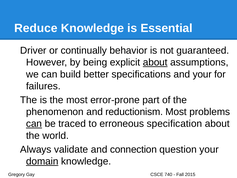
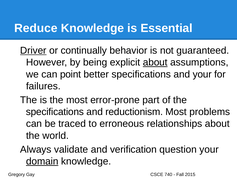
Driver underline: none -> present (33, 50)
build: build -> point (71, 74)
phenomenon: phenomenon -> specifications (55, 112)
can underline: present -> none (34, 124)
specification: specification -> relationships (174, 124)
connection: connection -> verification (133, 149)
